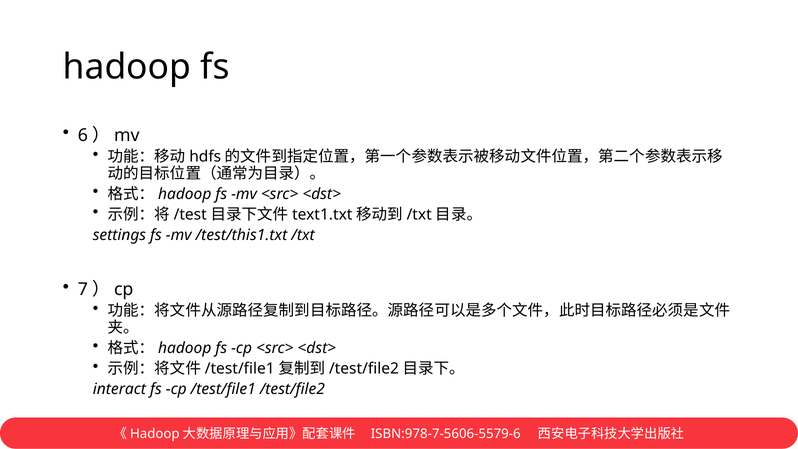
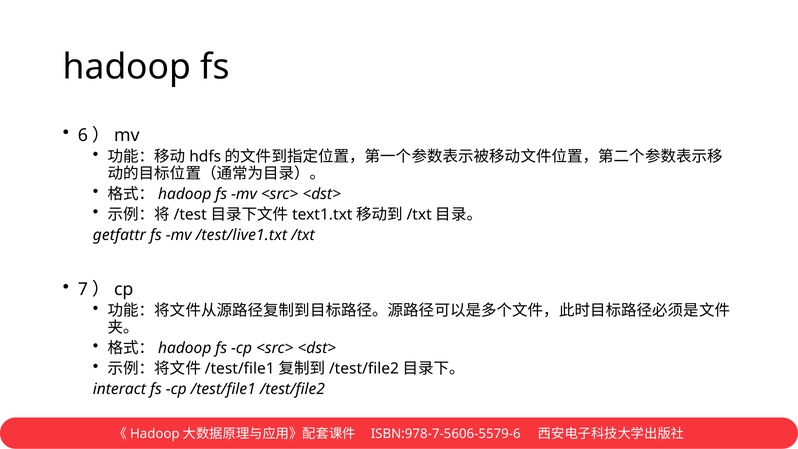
settings: settings -> getfattr (119, 235)
/test/this1.txt: /test/this1.txt -> /test/live1.txt (241, 235)
